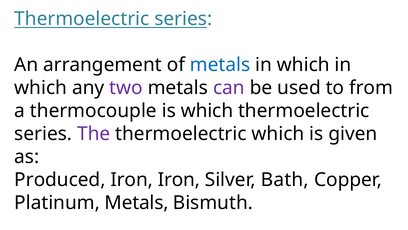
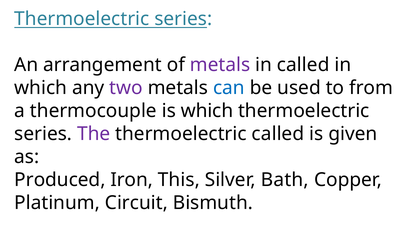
metals colour: blue -> purple (220, 65)
which: which -> called (303, 65)
can colour: purple -> blue (229, 88)
thermoelectric which: which -> called (278, 134)
Iron Iron: Iron -> This (179, 179)
Platinum Metals: Metals -> Circuit (136, 202)
